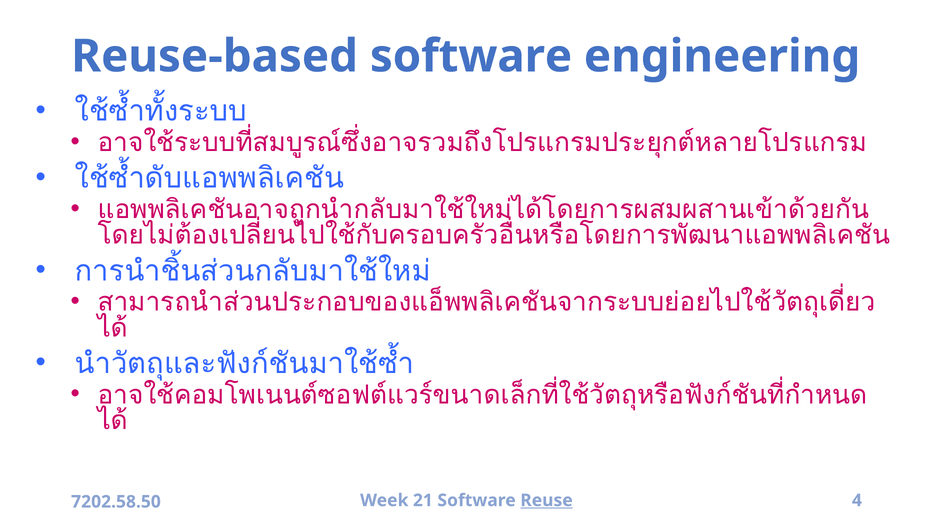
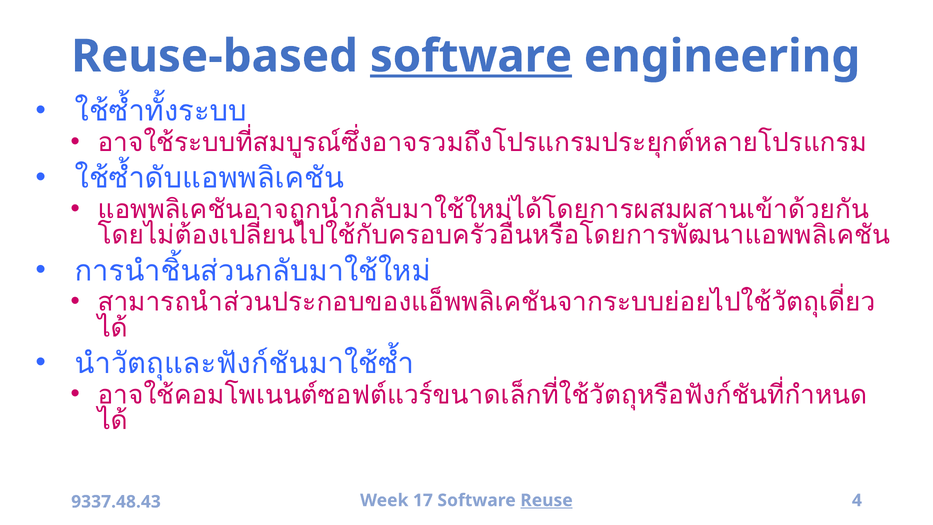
software underline: none -> present (471, 56)
21: 21 -> 17 (423, 500)
7202.58.50: 7202.58.50 -> 9337.48.43 (116, 502)
